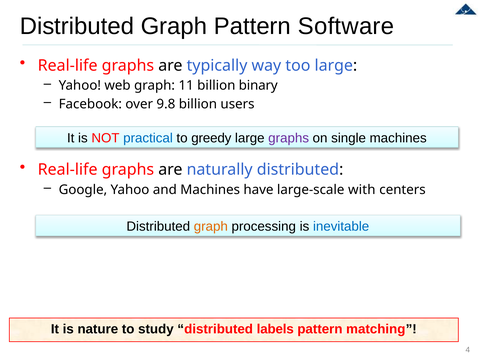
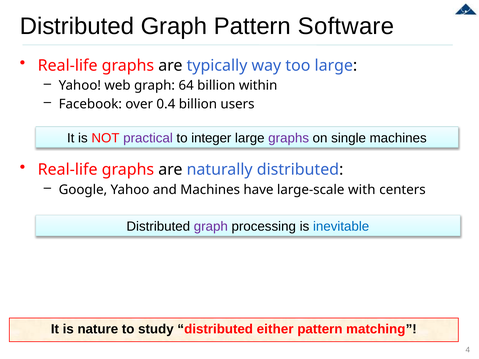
11: 11 -> 64 (186, 86)
binary: binary -> within (258, 86)
9.8: 9.8 -> 0.4 (166, 104)
practical colour: blue -> purple (148, 138)
greedy: greedy -> integer (211, 138)
graph colour: orange -> purple (211, 227)
labels: labels -> either (275, 329)
